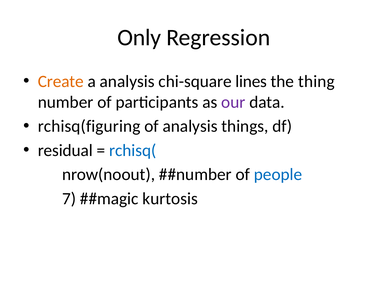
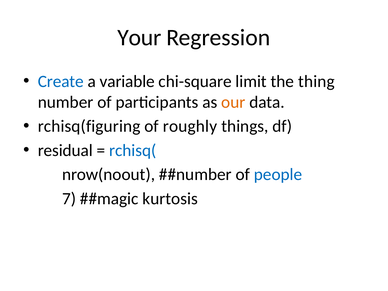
Only: Only -> Your (139, 38)
Create colour: orange -> blue (61, 81)
a analysis: analysis -> variable (127, 81)
lines: lines -> limit (251, 81)
our colour: purple -> orange (233, 102)
of analysis: analysis -> roughly (190, 126)
